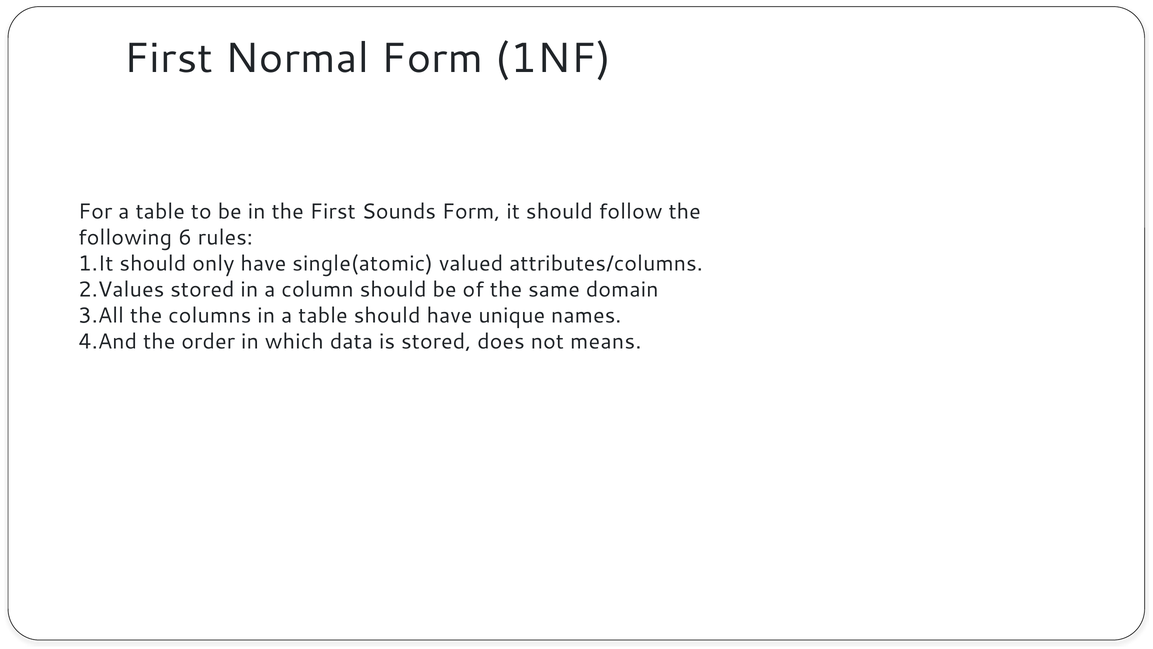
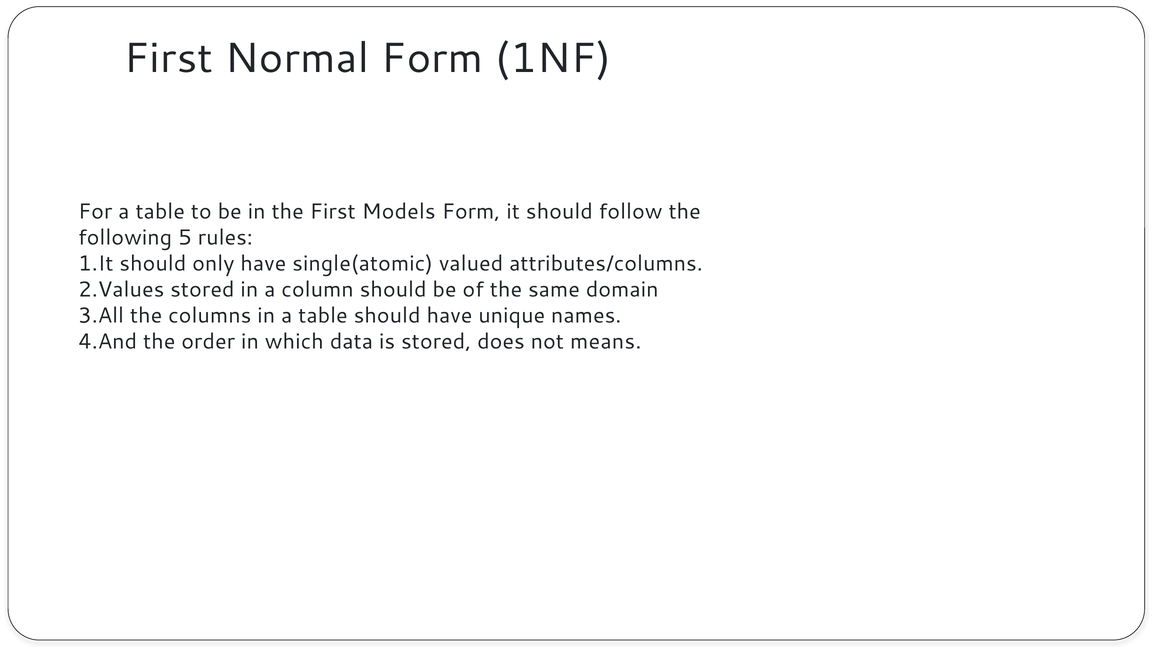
Sounds: Sounds -> Models (399, 212)
6: 6 -> 5 (185, 238)
